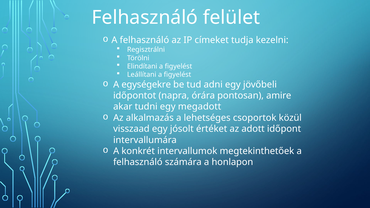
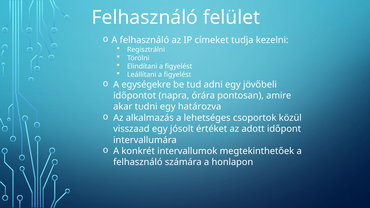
megadott: megadott -> határozva (200, 107)
